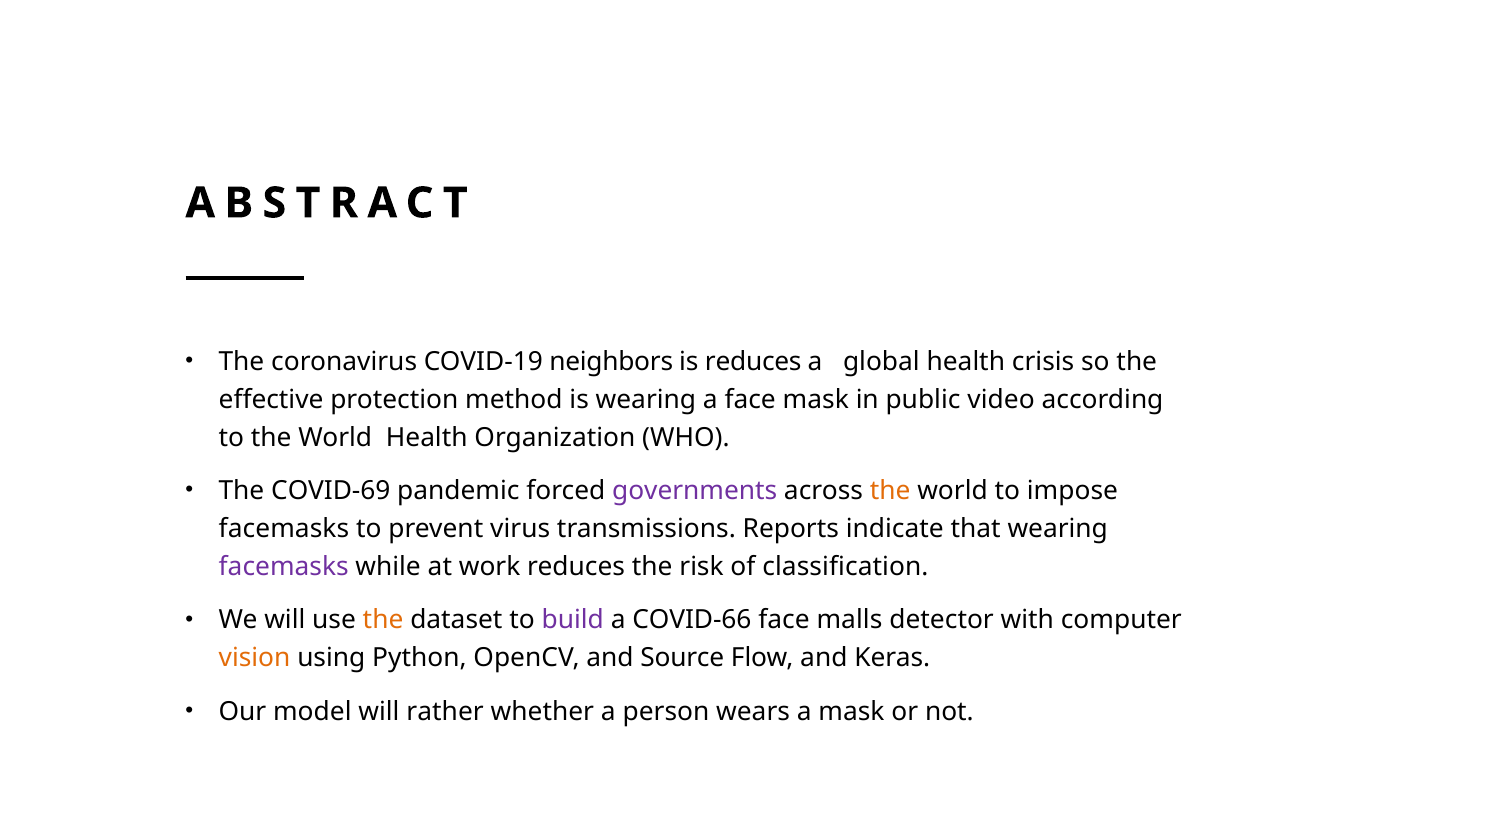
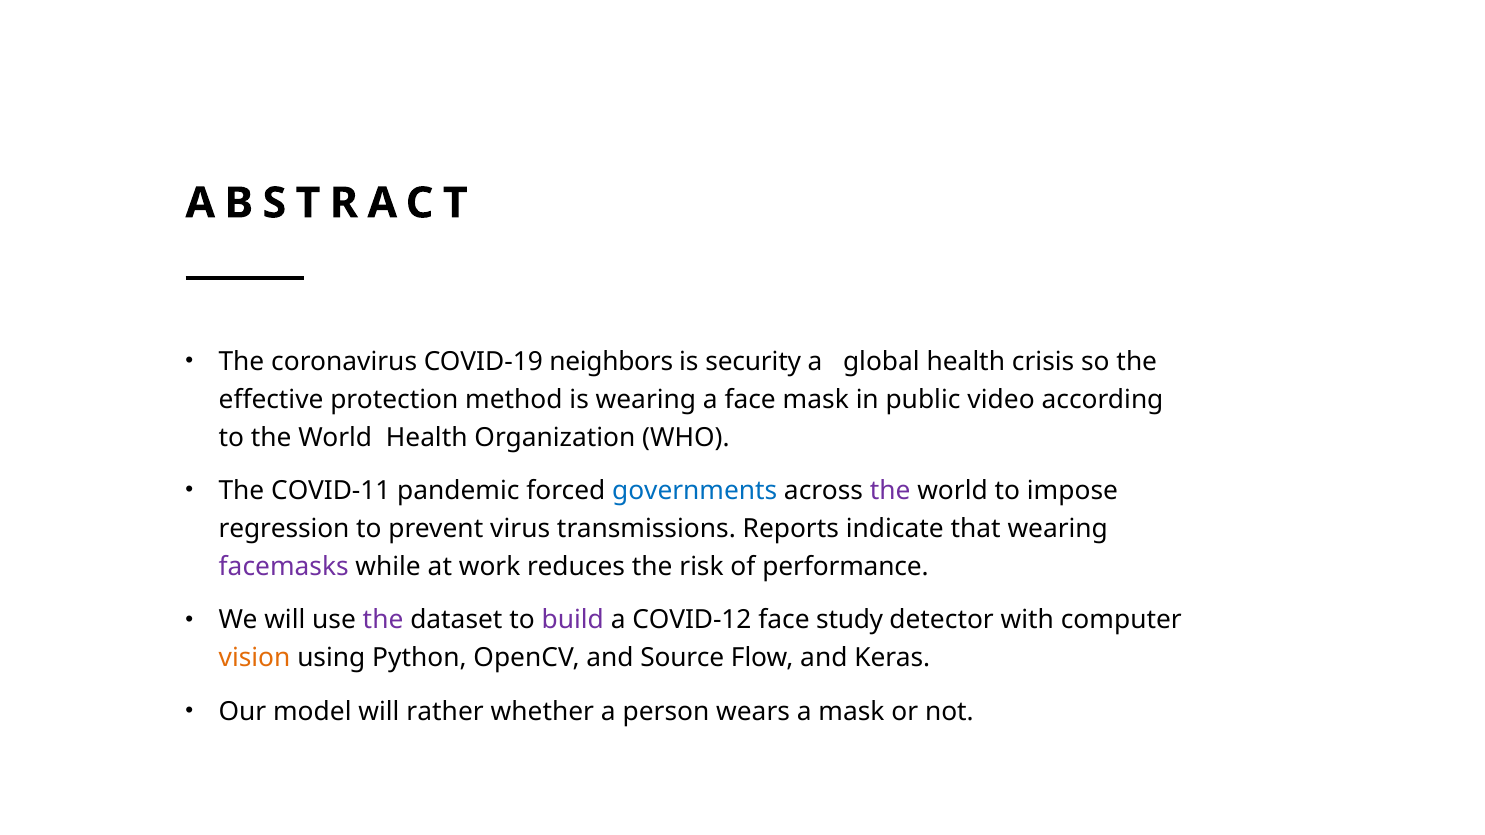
is reduces: reduces -> security (753, 362)
COVID-69: COVID-69 -> COVID-11 (331, 491)
governments colour: purple -> blue (695, 491)
the colour: orange -> purple (890, 491)
facemasks: facemasks -> regression (284, 529)
classification: classification -> performance (846, 567)
the colour: orange -> purple (383, 621)
COVID-66: COVID-66 -> COVID-12 (692, 621)
malls: malls -> study (850, 621)
